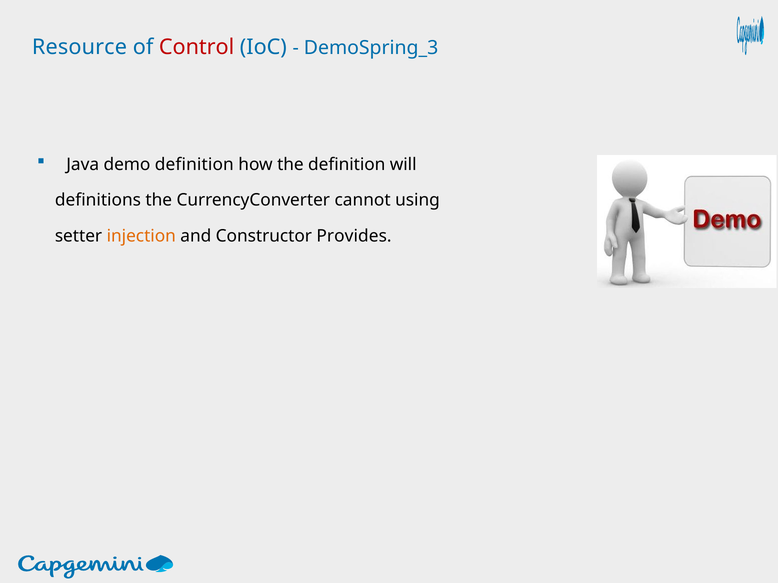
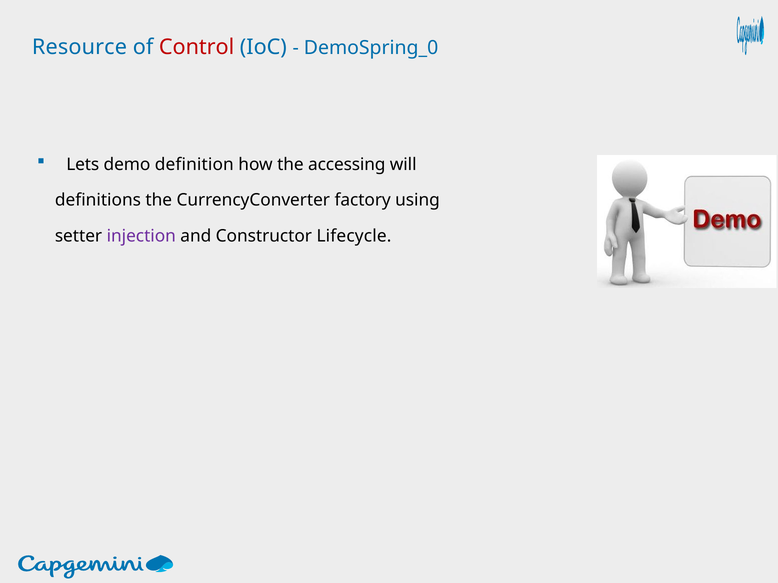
DemoSpring_3: DemoSpring_3 -> DemoSpring_0 (371, 48)
Java: Java -> Lets (83, 165)
the definition: definition -> accessing (347, 165)
cannot: cannot -> factory (363, 200)
injection colour: orange -> purple (141, 236)
Provides: Provides -> Lifecycle (354, 236)
